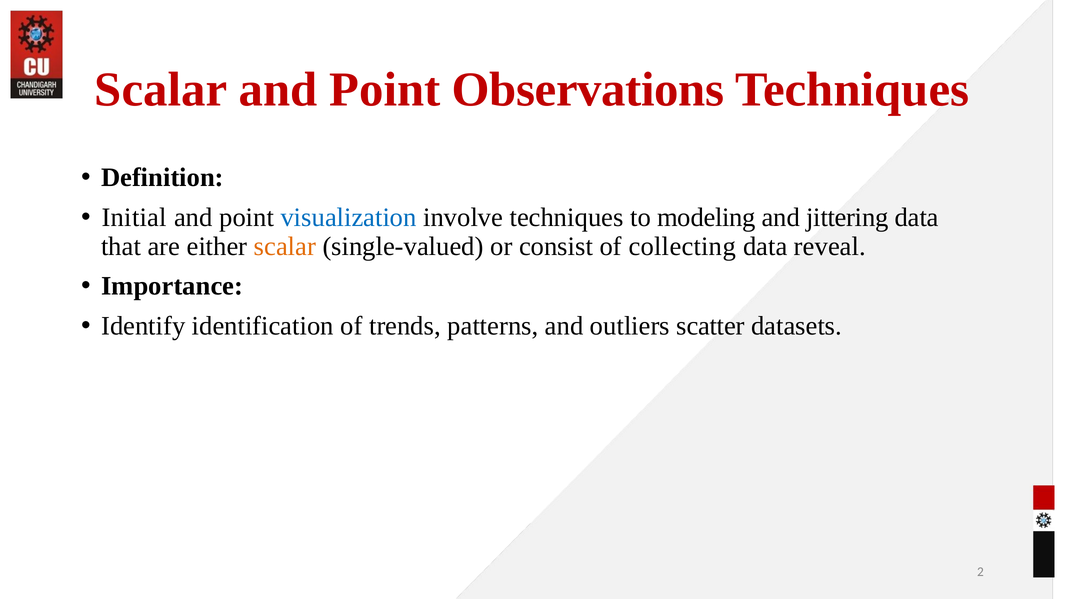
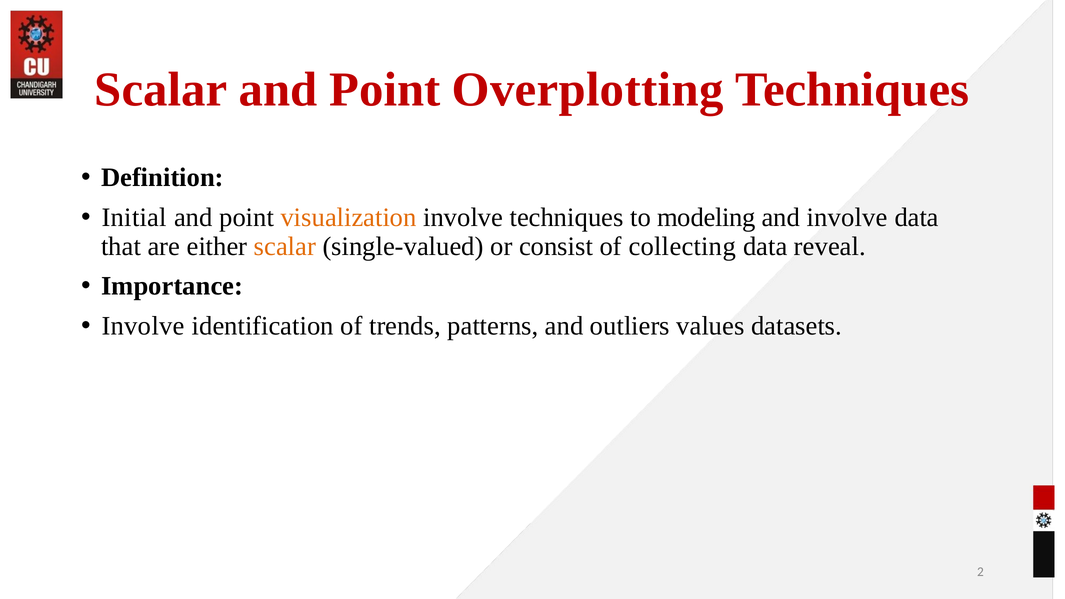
Observations: Observations -> Overplotting (588, 89)
visualization colour: blue -> orange (349, 218)
and jittering: jittering -> involve (847, 218)
Identify: Identify -> Involve (143, 326)
scatter: scatter -> values (710, 326)
